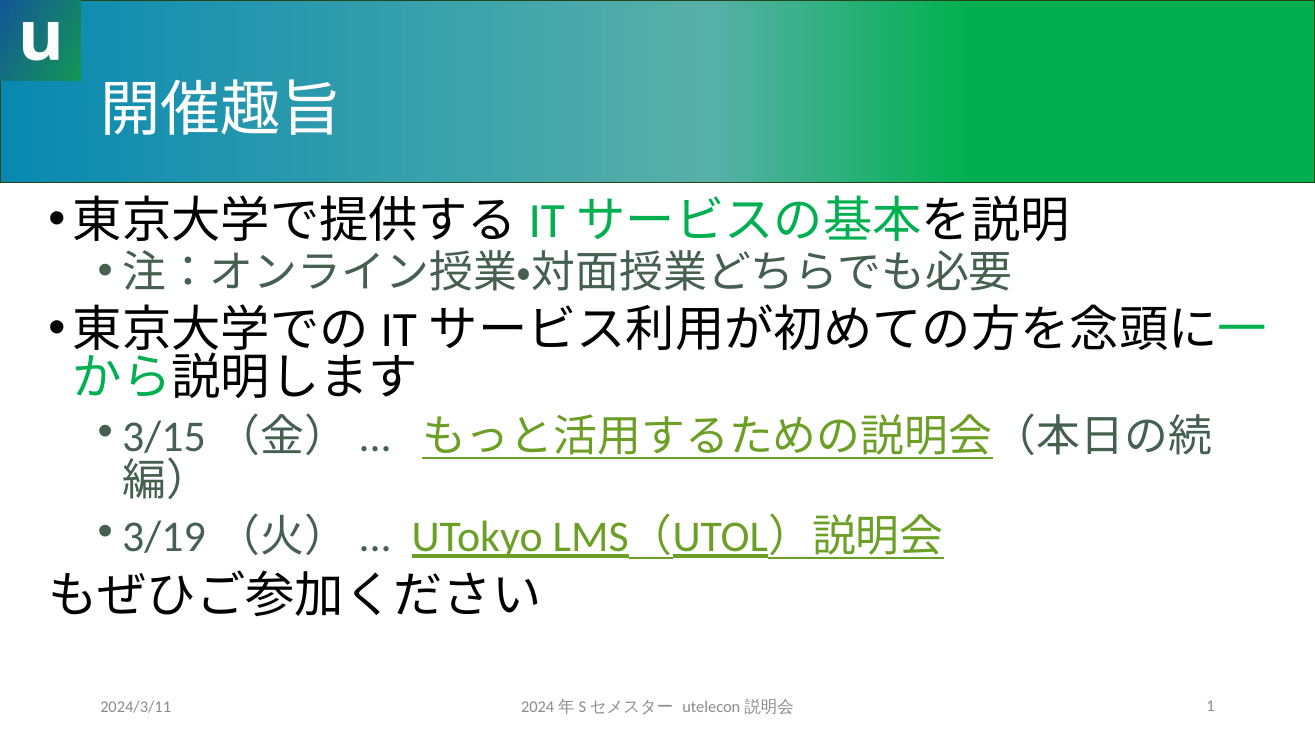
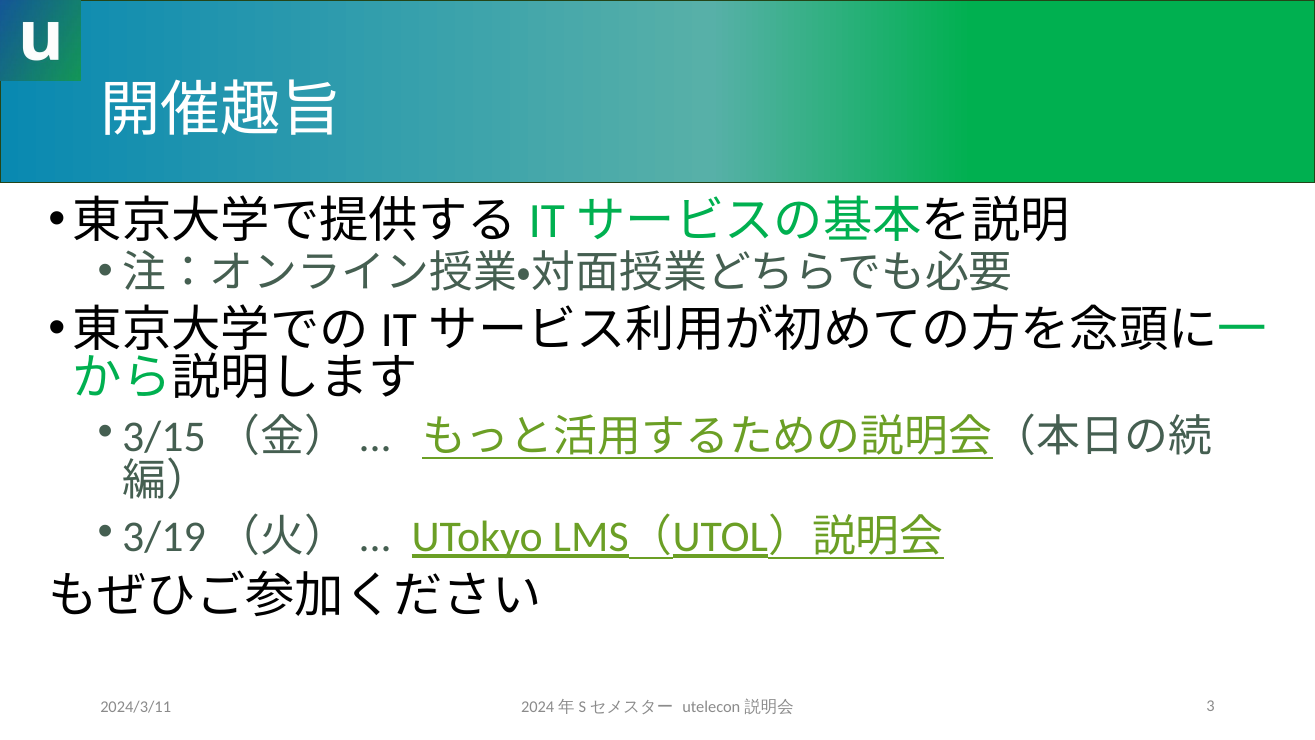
1: 1 -> 3 (1211, 706)
